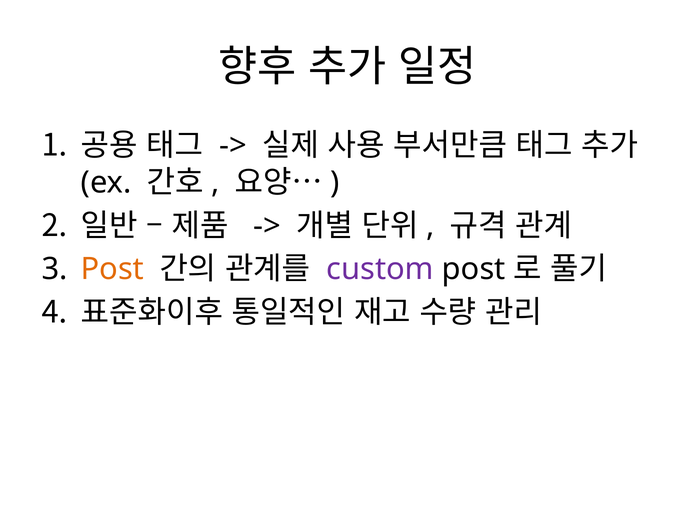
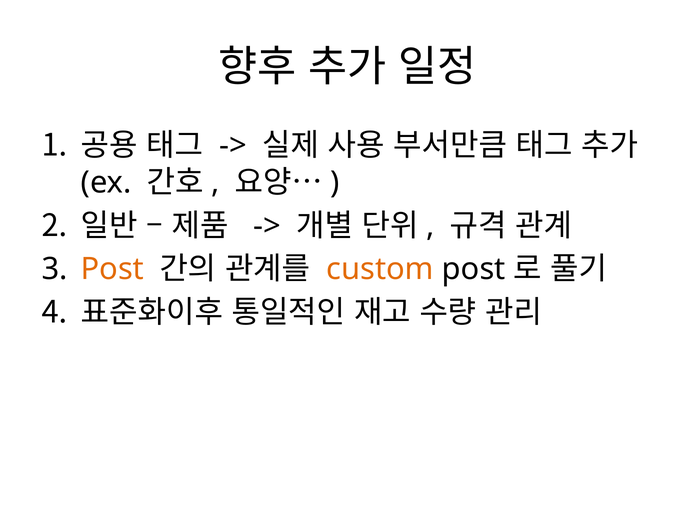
custom colour: purple -> orange (380, 269)
